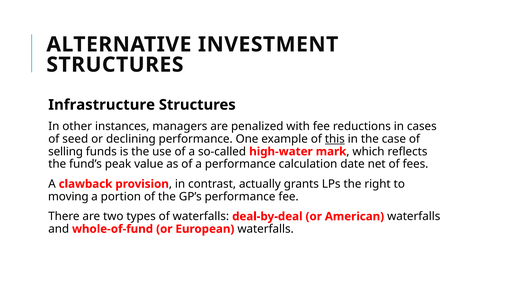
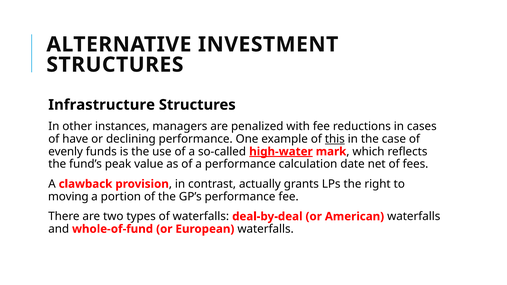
seed: seed -> have (75, 139)
selling: selling -> evenly (66, 152)
high-water underline: none -> present (281, 152)
